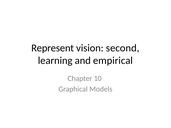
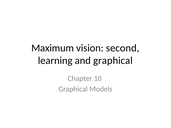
Represent: Represent -> Maximum (53, 48)
and empirical: empirical -> graphical (113, 61)
